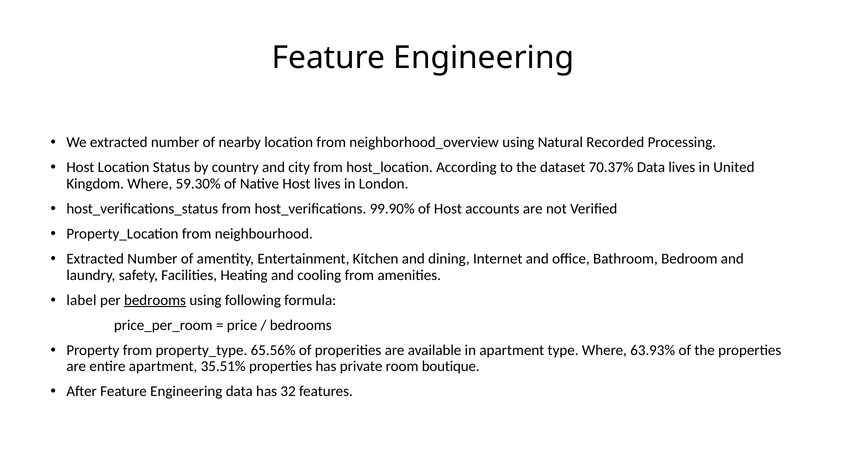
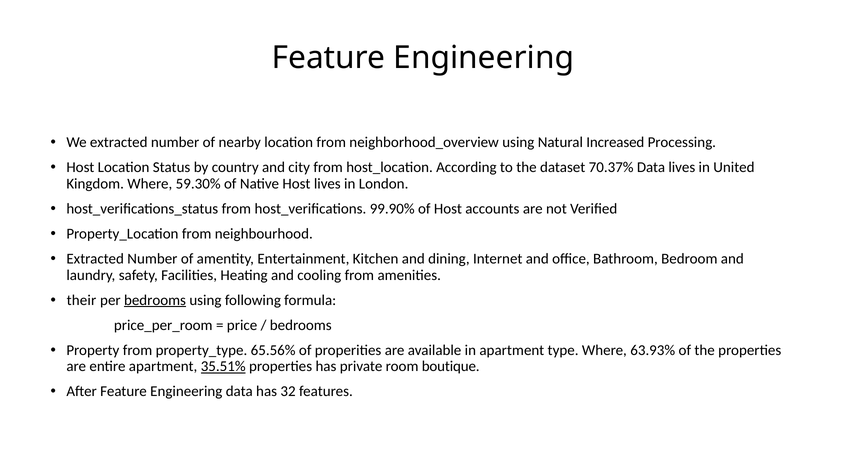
Recorded: Recorded -> Increased (615, 142)
label: label -> their (81, 300)
35.51% underline: none -> present (223, 366)
